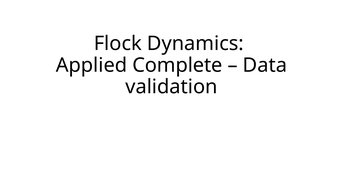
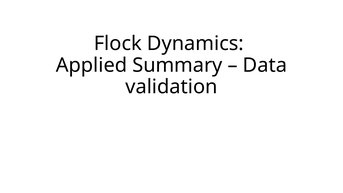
Complete: Complete -> Summary (177, 65)
